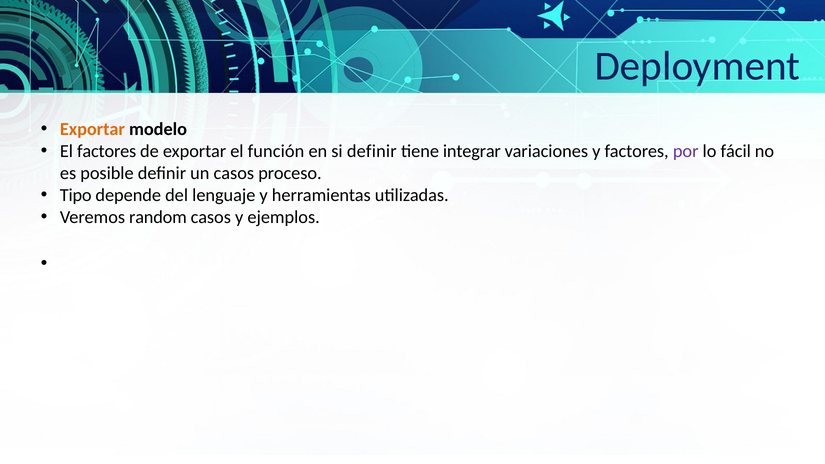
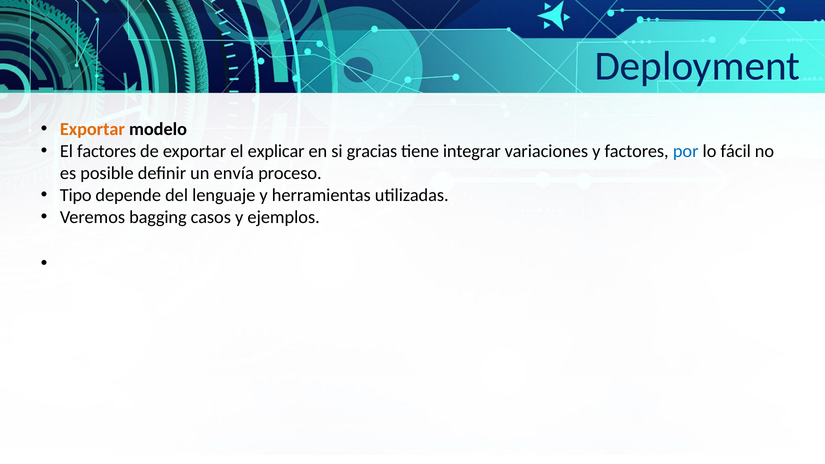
función: función -> explicar (276, 151)
si definir: definir -> gracias (372, 151)
por colour: purple -> blue (686, 151)
un casos: casos -> envía (234, 173)
random: random -> bagging (158, 217)
